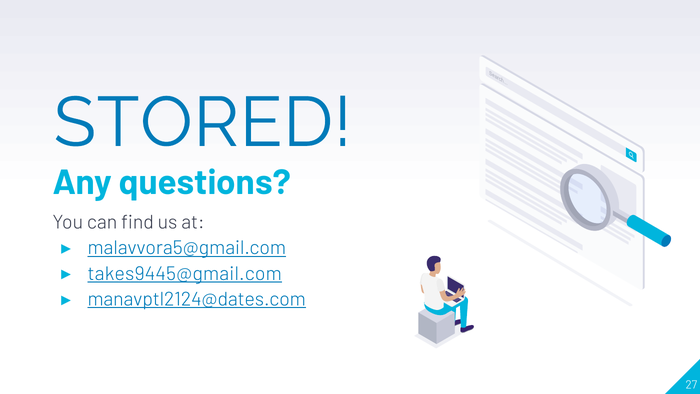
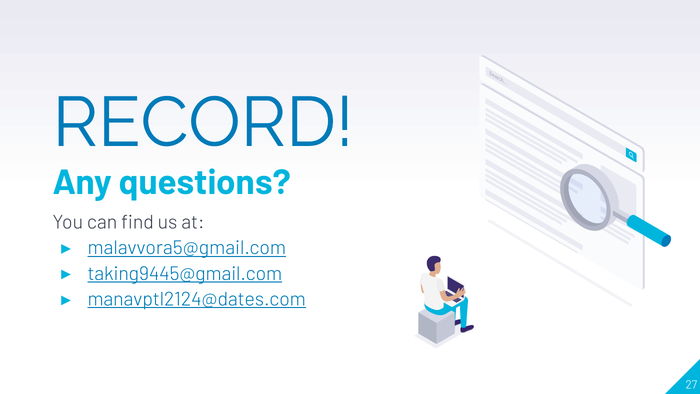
STORED: STORED -> RECORD (203, 123)
takes9445@gmail.com: takes9445@gmail.com -> taking9445@gmail.com (185, 273)
